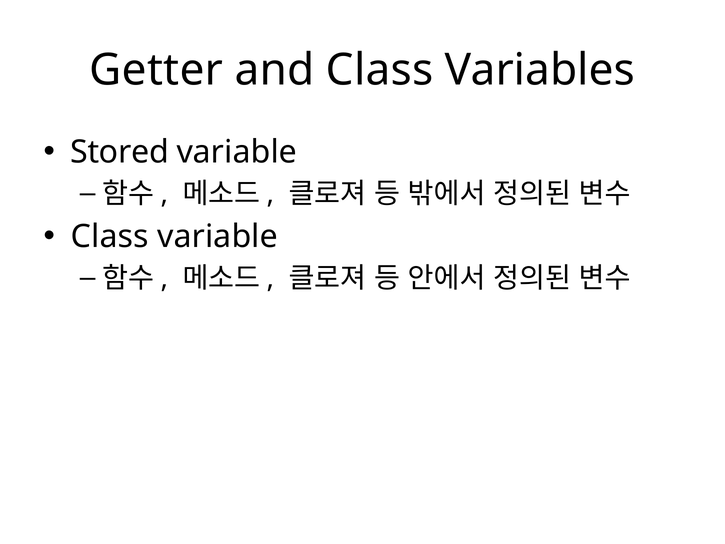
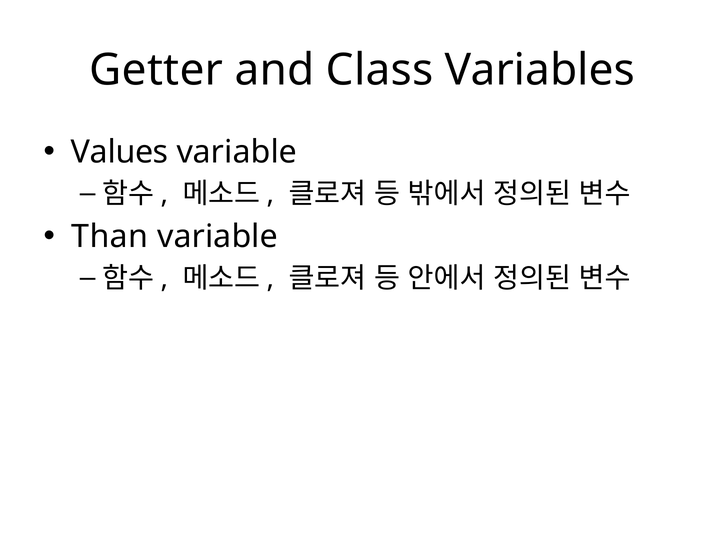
Stored: Stored -> Values (120, 152)
Class: Class -> Than (110, 237)
